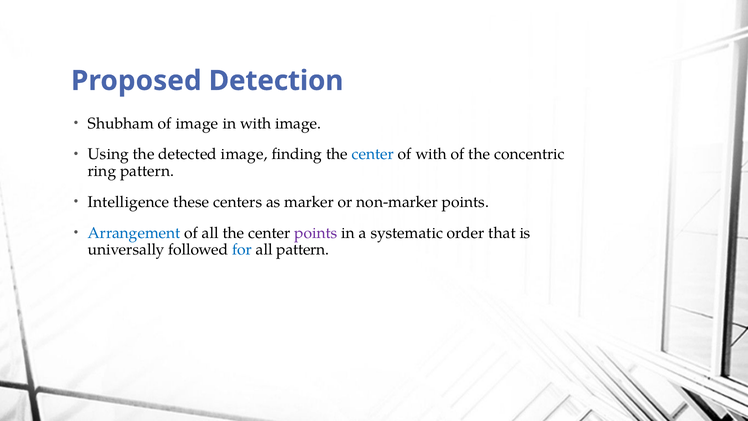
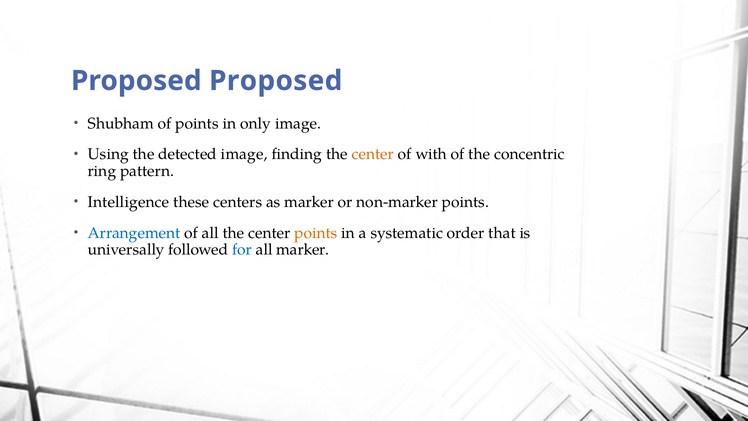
Proposed Detection: Detection -> Proposed (276, 81)
of image: image -> points (197, 123)
in with: with -> only (256, 123)
center colour: blue -> orange (373, 154)
points colour: purple -> orange (316, 233)
all pattern: pattern -> marker (303, 250)
